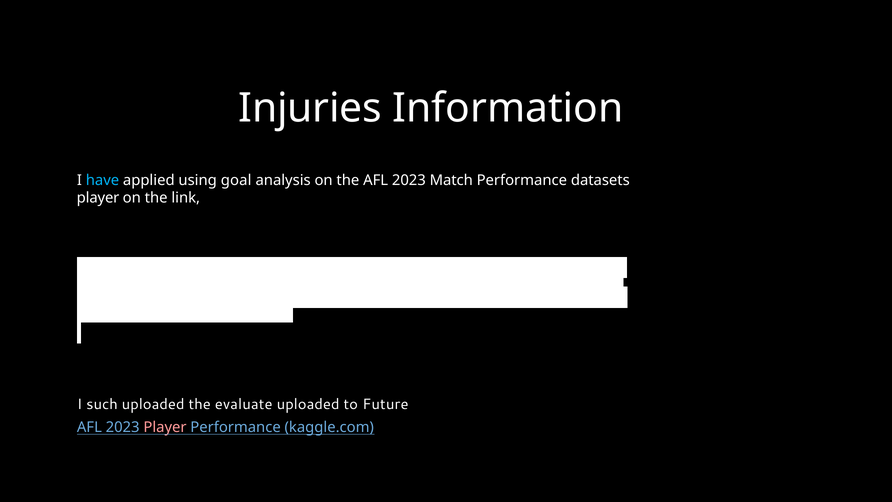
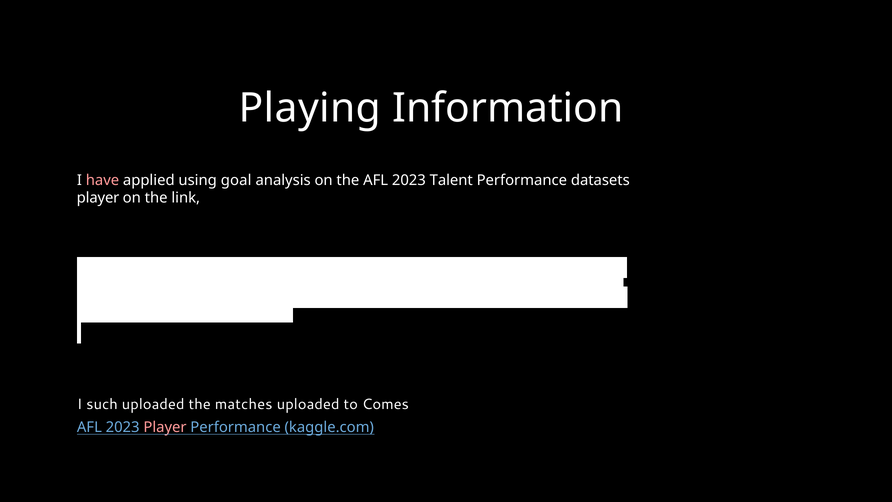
Injuries: Injuries -> Playing (310, 108)
have colour: light blue -> pink (102, 180)
Match: Match -> Talent (451, 180)
evaluate: evaluate -> matches (244, 404)
Future: Future -> Comes (385, 404)
